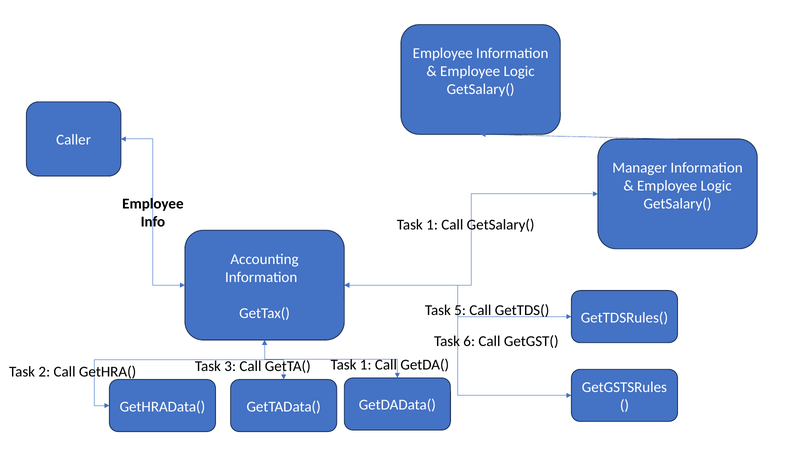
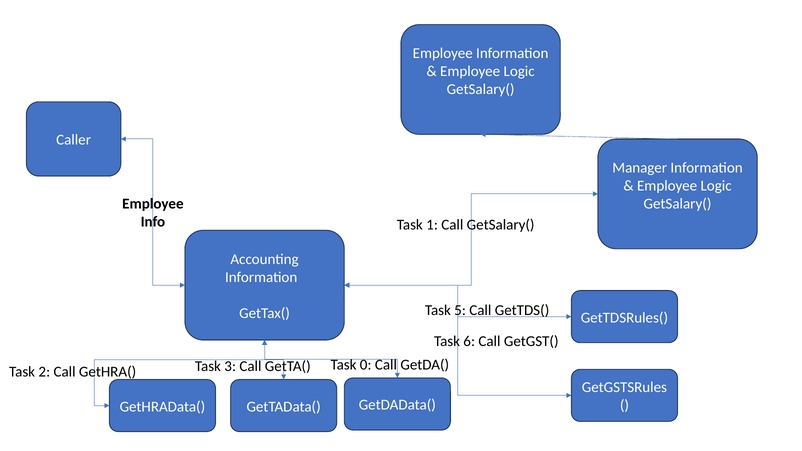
GetTA( Task 1: 1 -> 0 (366, 365)
